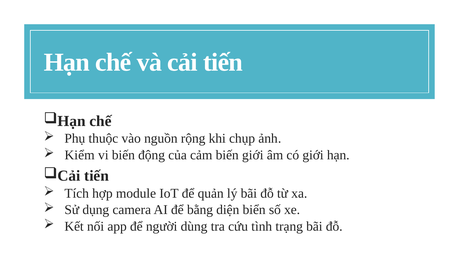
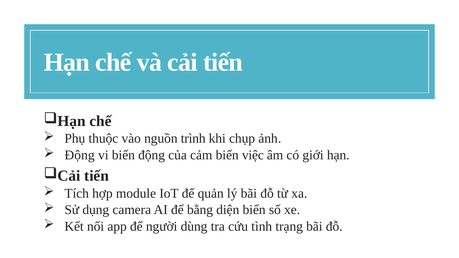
rộng: rộng -> trình (193, 139)
Kiểm: Kiểm -> Động (80, 155)
biến giới: giới -> việc (253, 155)
